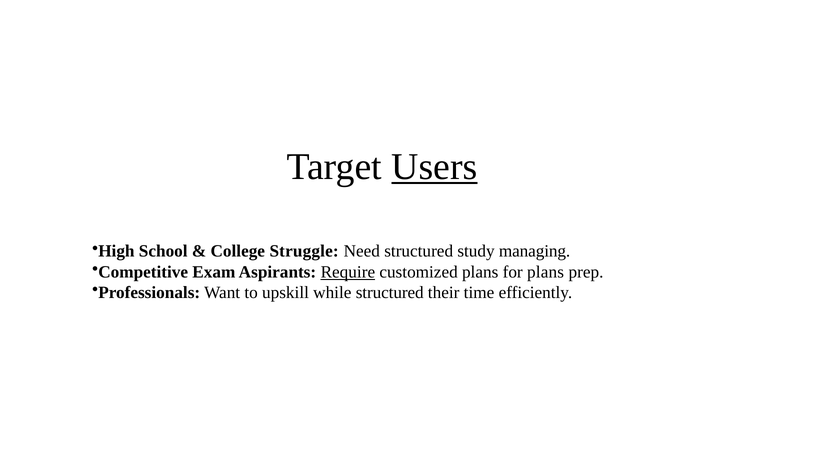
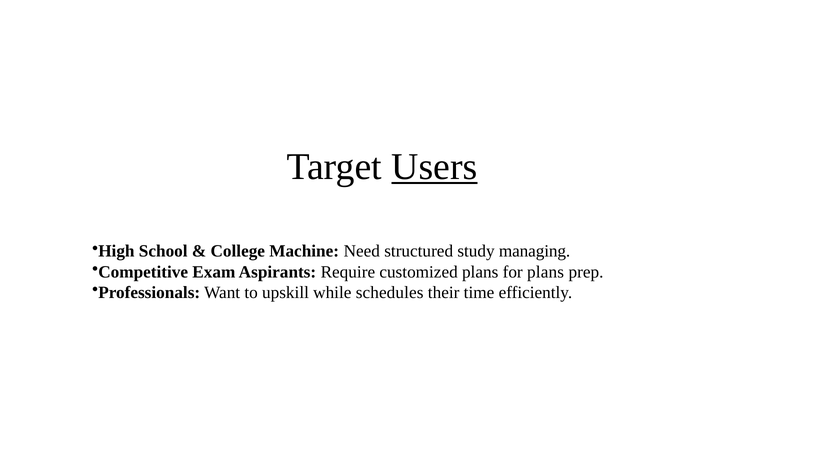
Struggle: Struggle -> Machine (304, 251)
Require underline: present -> none (348, 272)
while structured: structured -> schedules (390, 293)
